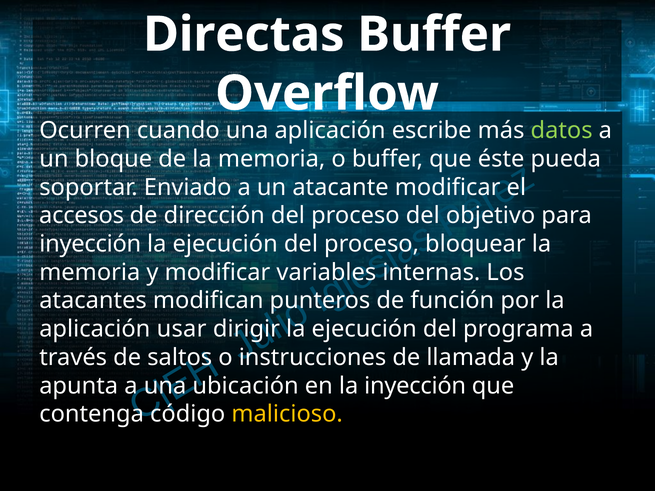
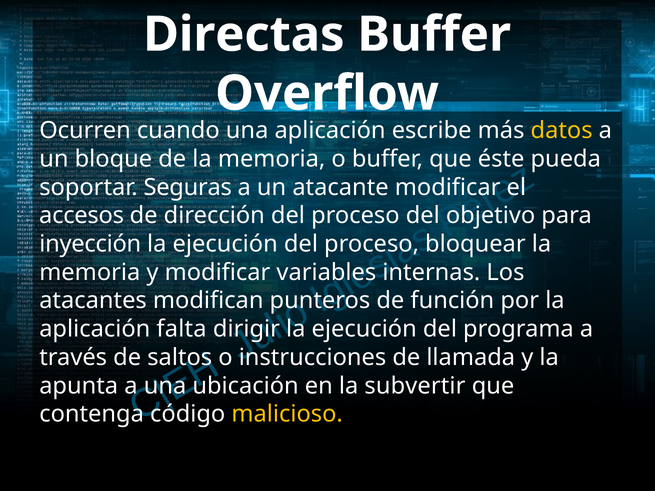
datos colour: light green -> yellow (562, 131)
Enviado: Enviado -> Seguras (188, 187)
usar: usar -> falta (182, 329)
la inyección: inyección -> subvertir (415, 386)
